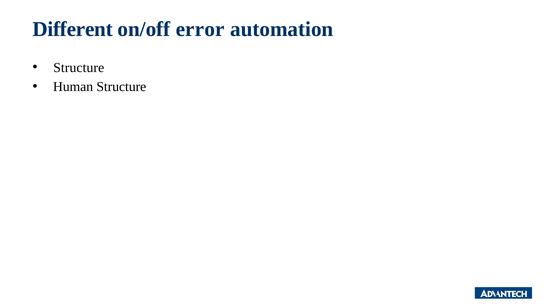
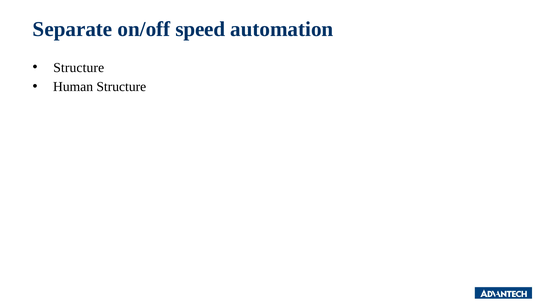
Different: Different -> Separate (72, 29)
error: error -> speed (200, 29)
